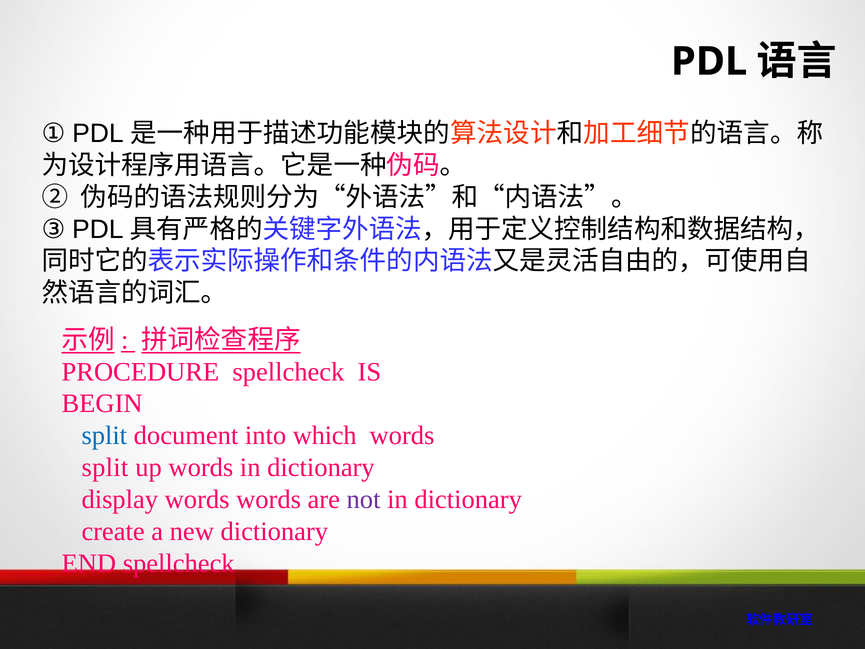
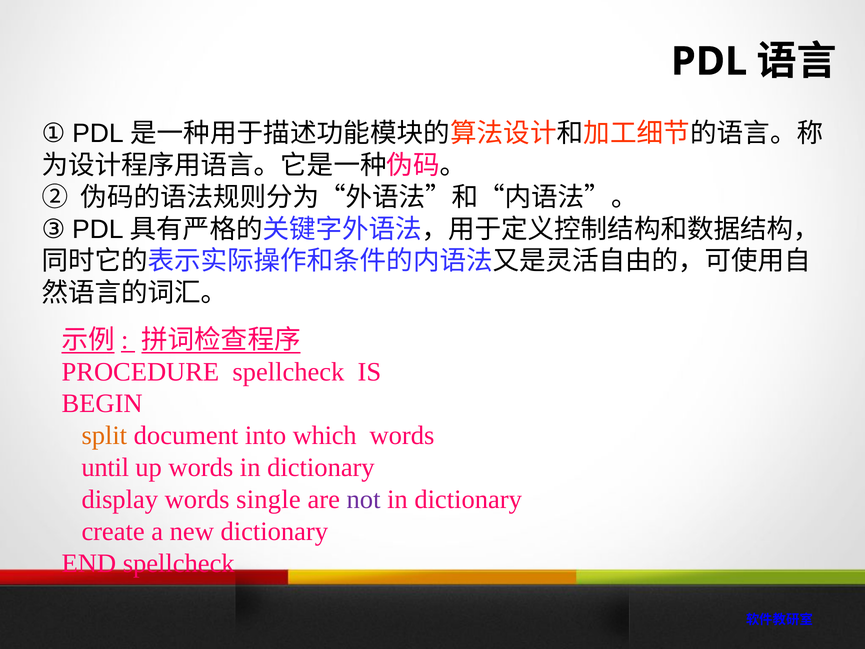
split colour: blue -> orange (104, 435)
split: split -> until (105, 467)
words words: words -> single (268, 499)
